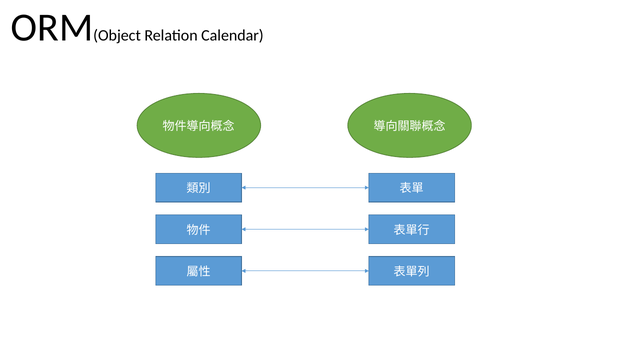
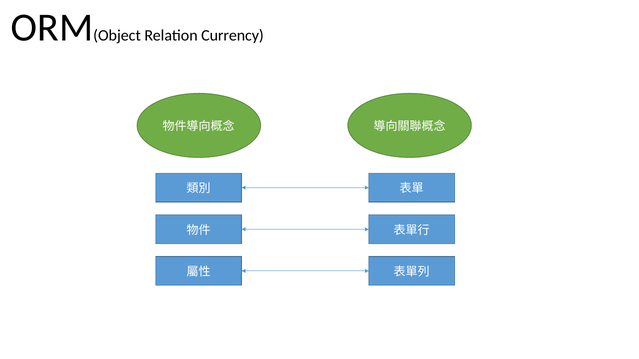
Calendar: Calendar -> Currency (233, 36)
